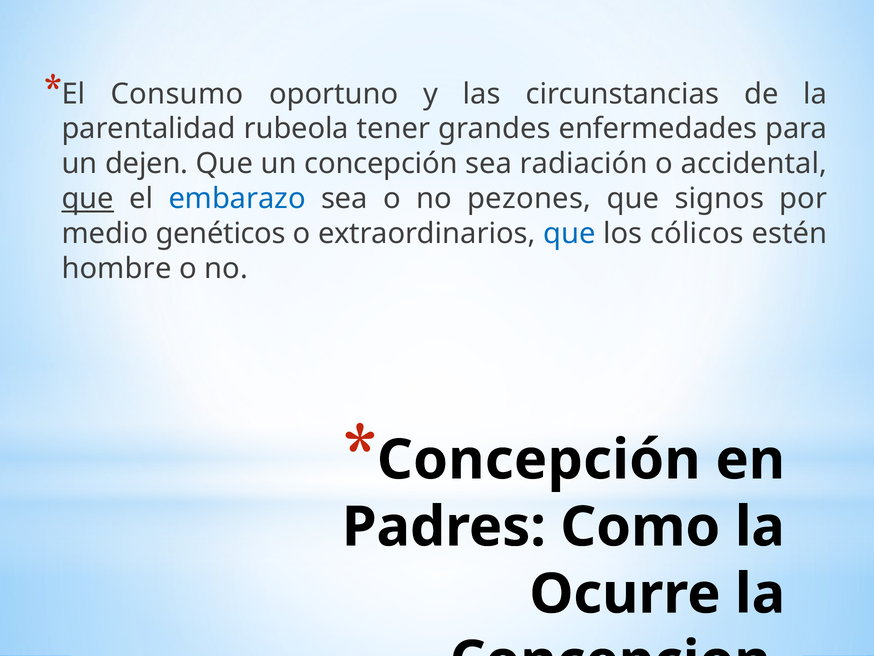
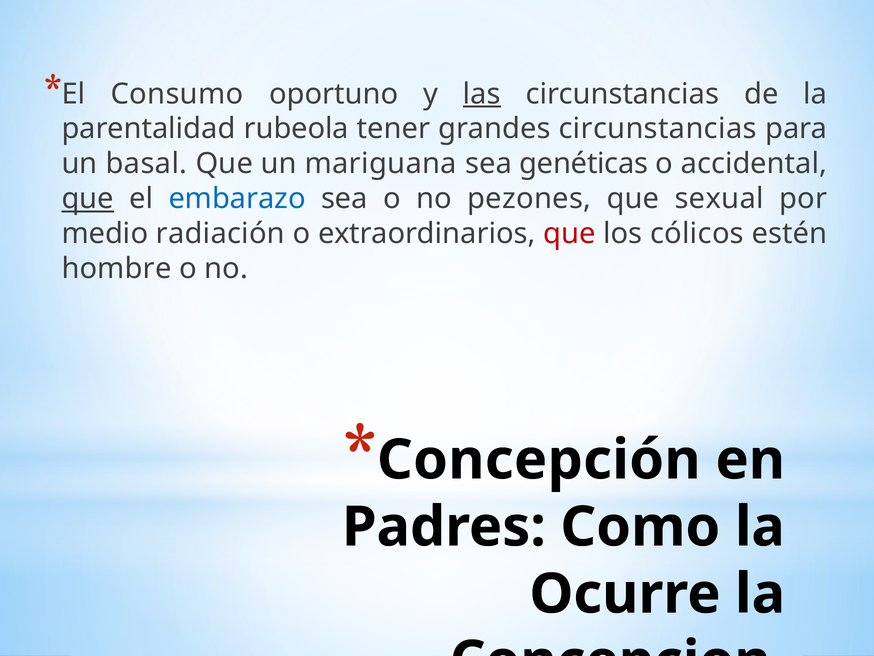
las underline: none -> present (482, 94)
grandes enfermedades: enfermedades -> circunstancias (658, 129)
dejen: dejen -> basal (146, 164)
un concepción: concepción -> mariguana (381, 164)
radiación: radiación -> genéticas (584, 164)
signos: signos -> sexual (719, 199)
genéticos: genéticos -> radiación (220, 234)
que colour: blue -> red (569, 234)
